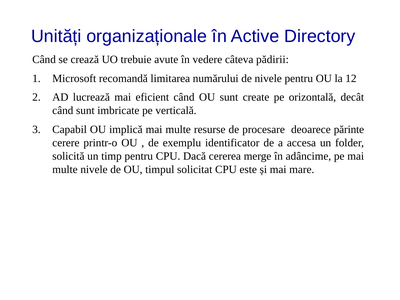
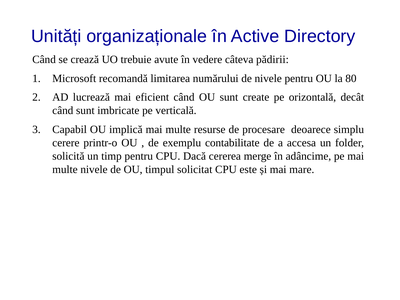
12: 12 -> 80 (351, 78)
părinte: părinte -> simplu (349, 130)
identificator: identificator -> contabilitate (232, 143)
